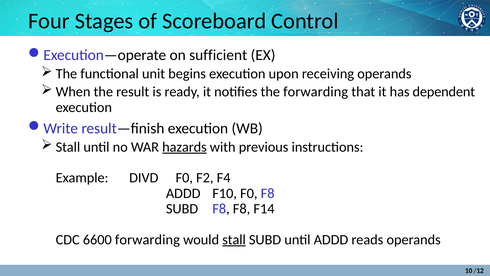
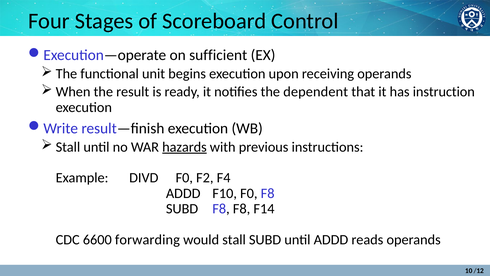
the forwarding: forwarding -> dependent (316, 92)
dependent: dependent -> instruction (444, 92)
stall underline: present -> none (234, 239)
